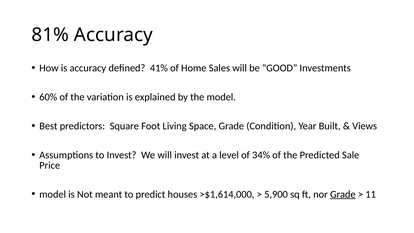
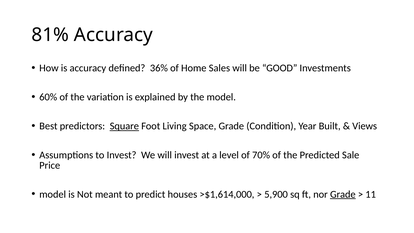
41%: 41% -> 36% (159, 68)
Square underline: none -> present (124, 126)
34%: 34% -> 70% (261, 155)
